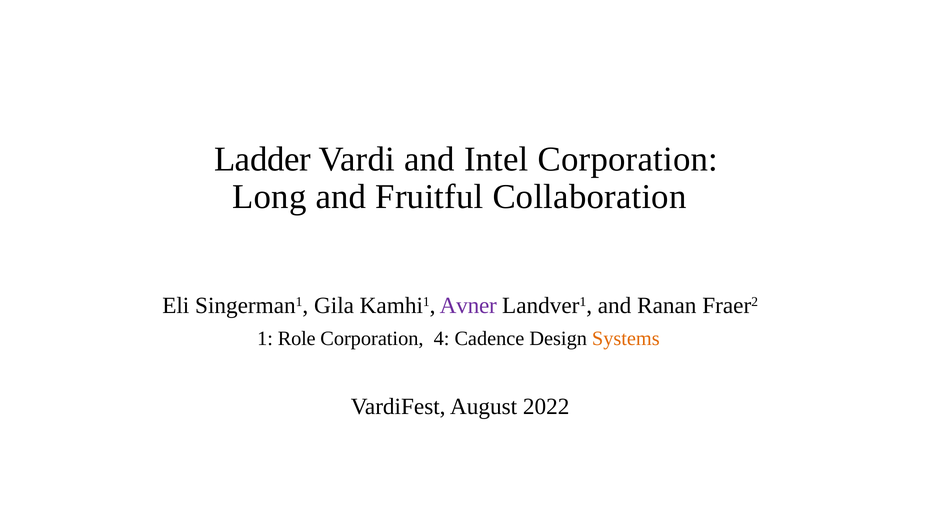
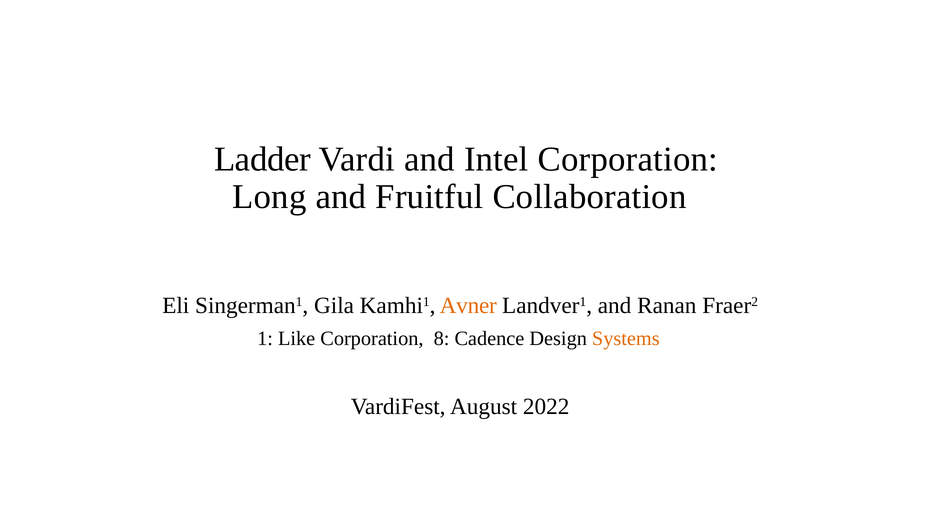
Avner colour: purple -> orange (468, 306)
Role: Role -> Like (297, 339)
4: 4 -> 8 (442, 339)
